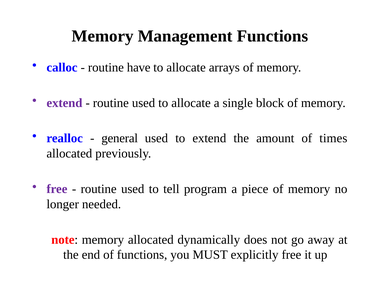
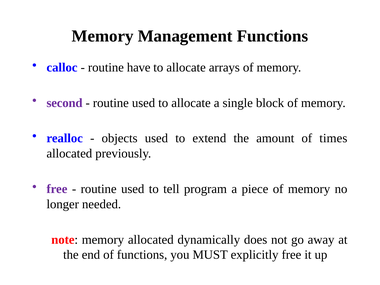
extend: extend -> second (65, 103)
general: general -> objects (120, 138)
